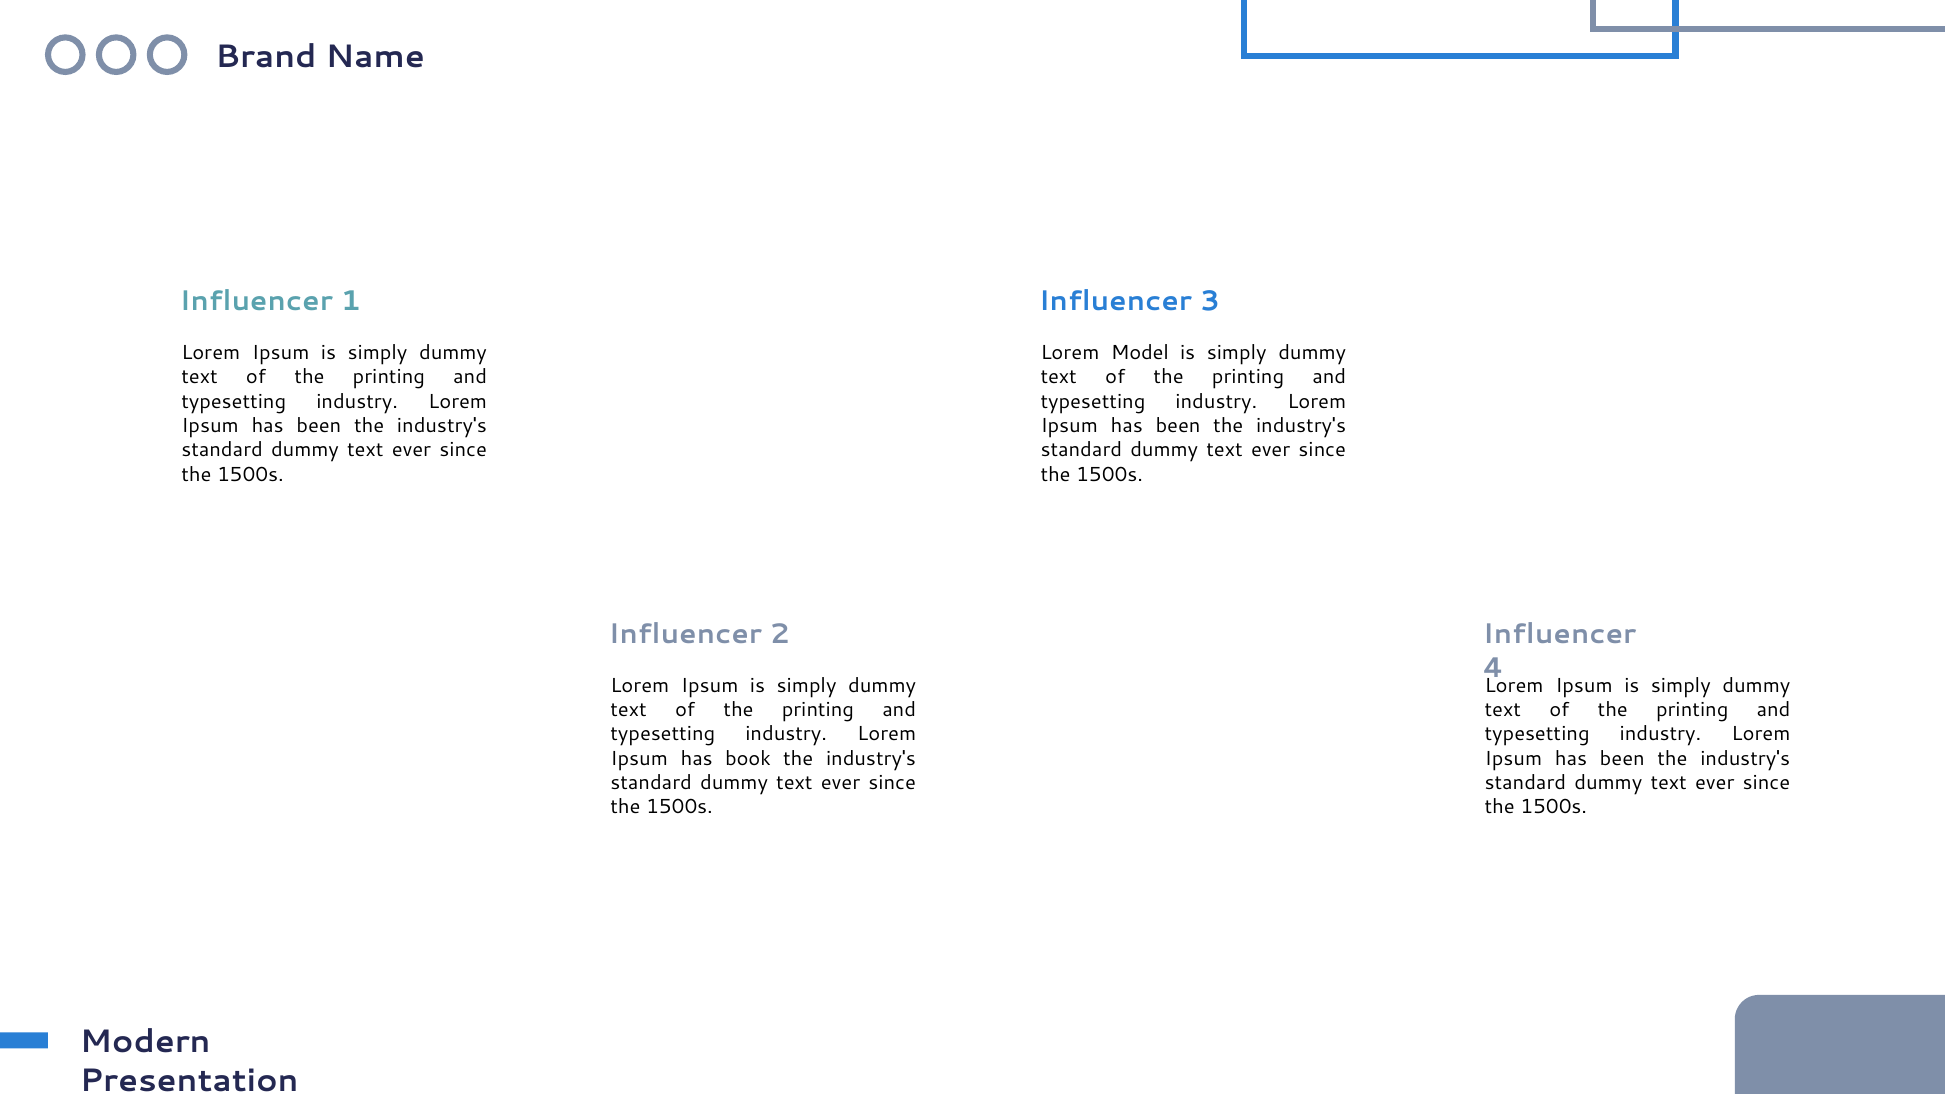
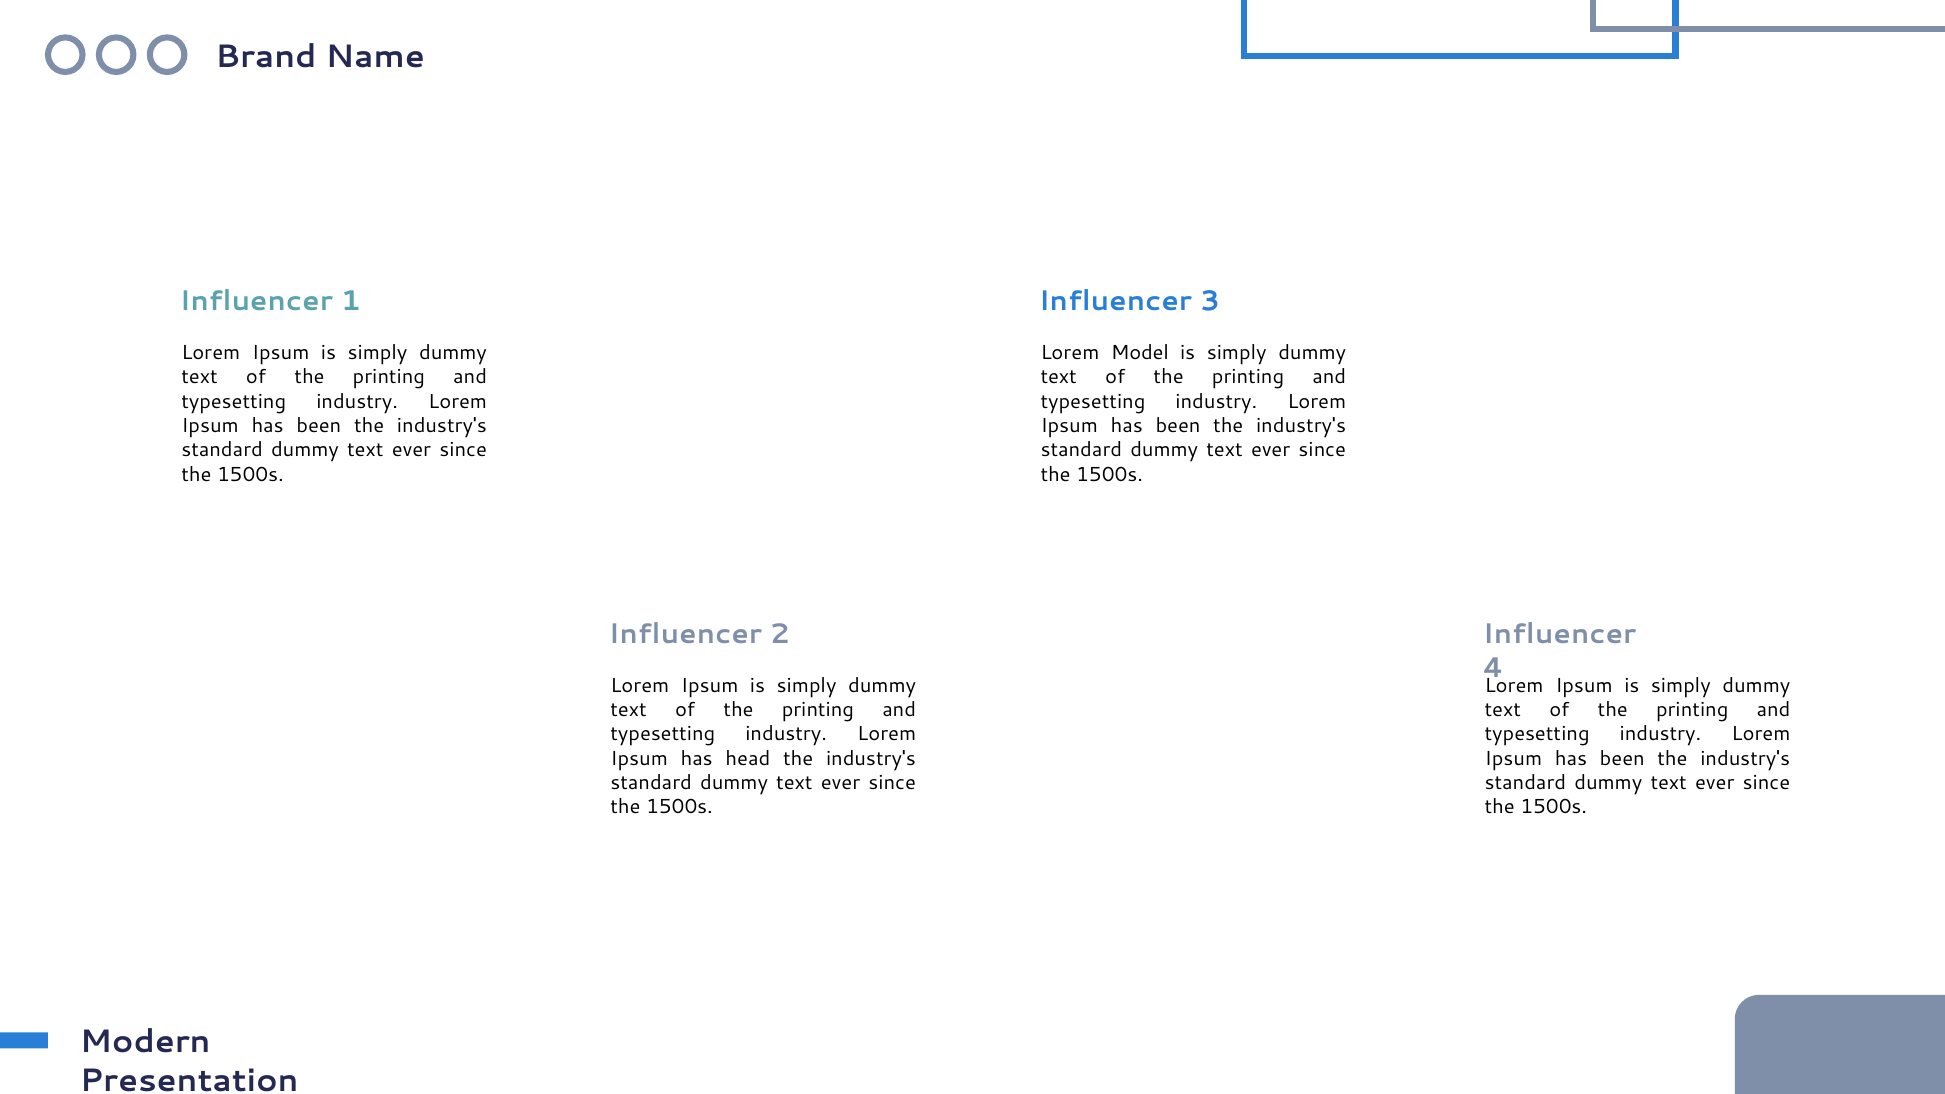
book: book -> head (748, 759)
